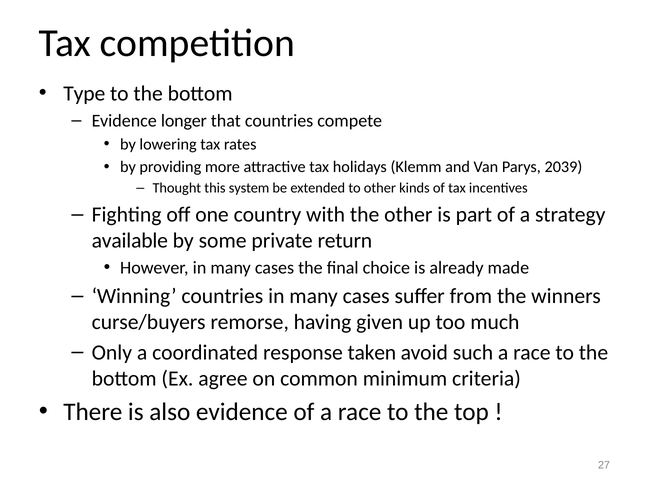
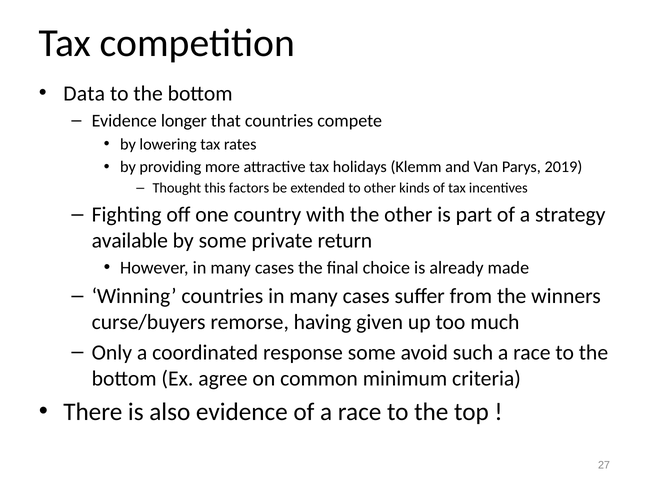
Type: Type -> Data (84, 93)
2039: 2039 -> 2019 (563, 167)
system: system -> factors (249, 188)
response taken: taken -> some (372, 352)
